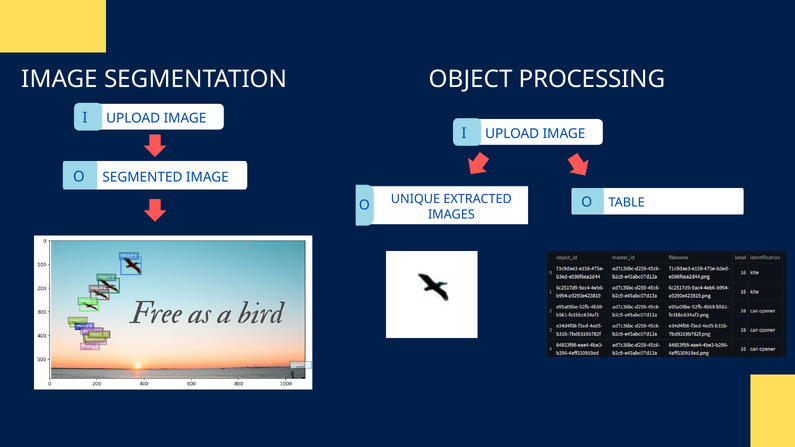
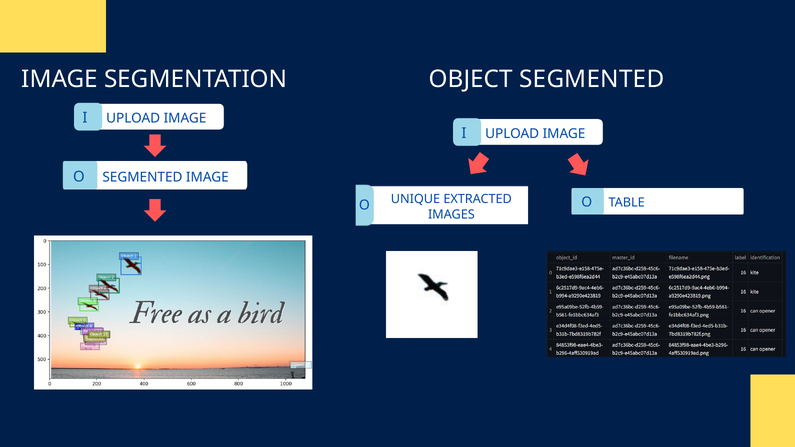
OBJECT PROCESSING: PROCESSING -> SEGMENTED (592, 79)
